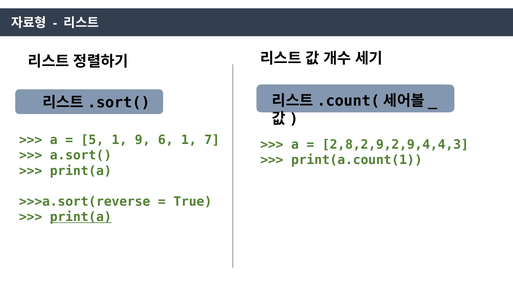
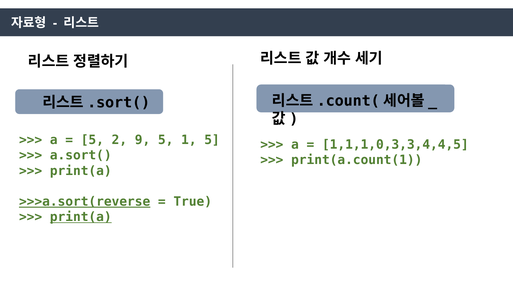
5 1: 1 -> 2 (119, 140)
9 6: 6 -> 5 (166, 140)
1 7: 7 -> 5 (212, 140)
2,8,2,9,2,9,4,4,3: 2,8,2,9,2,9,4,4,3 -> 1,1,1,0,3,3,4,4,5 (395, 144)
>>>a.sort(reverse underline: none -> present (85, 201)
